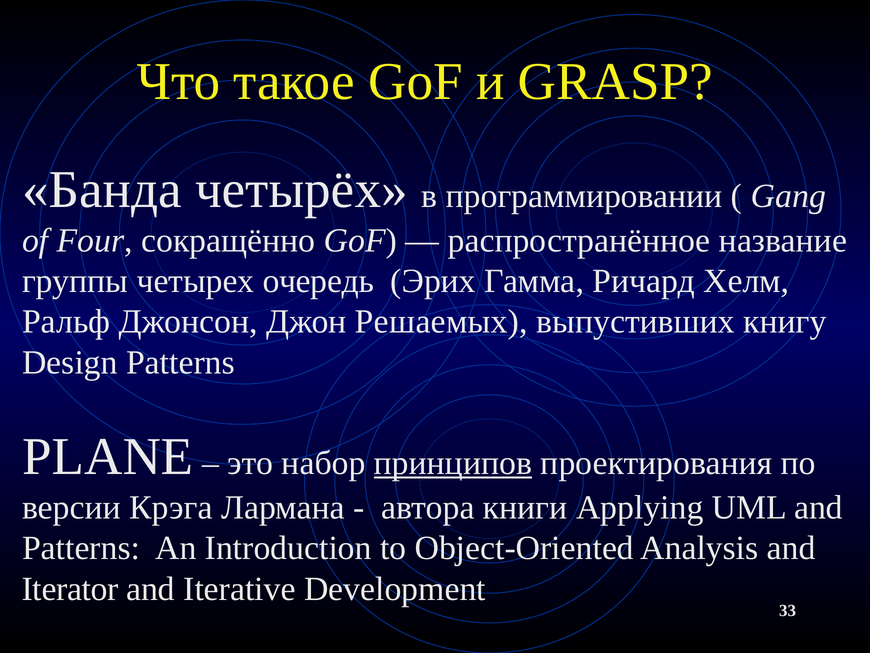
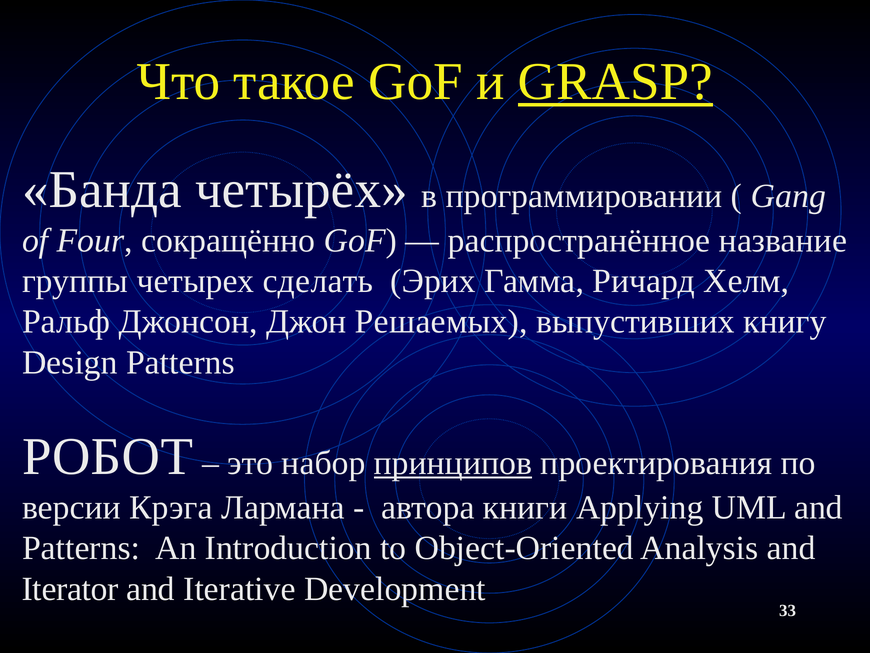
GRASP underline: none -> present (615, 82)
очередь: очередь -> сделать (318, 281)
PLANE: PLANE -> РОБОТ (108, 456)
